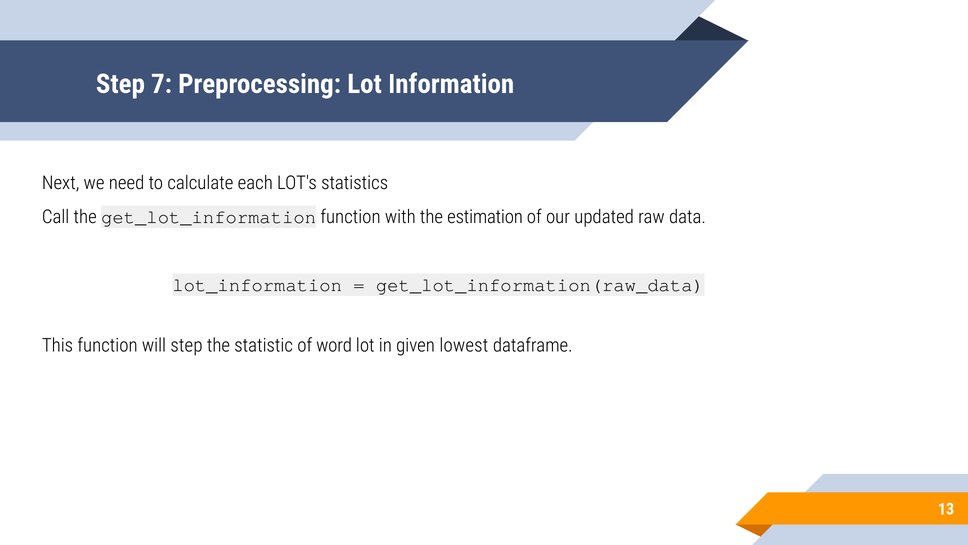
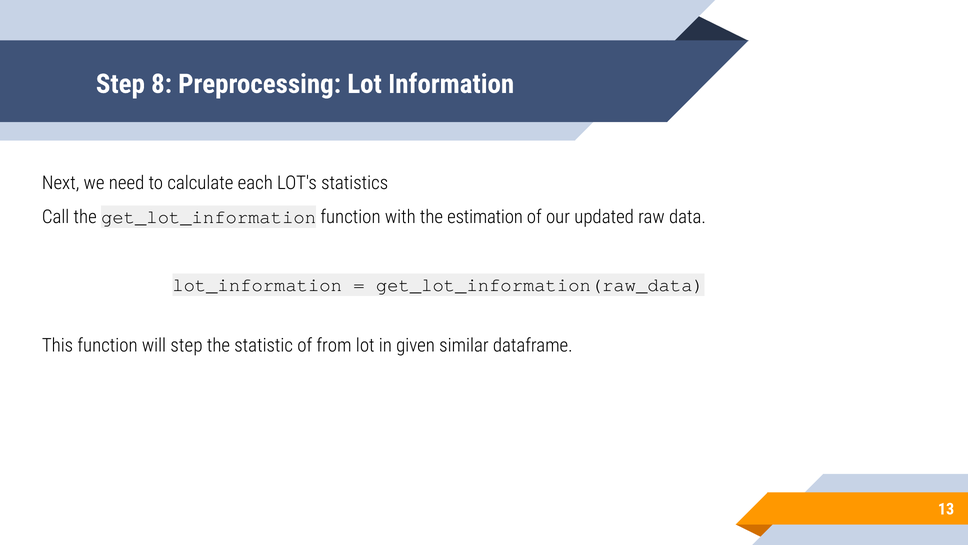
7: 7 -> 8 (162, 84)
word: word -> from (334, 345)
lowest: lowest -> similar (464, 345)
